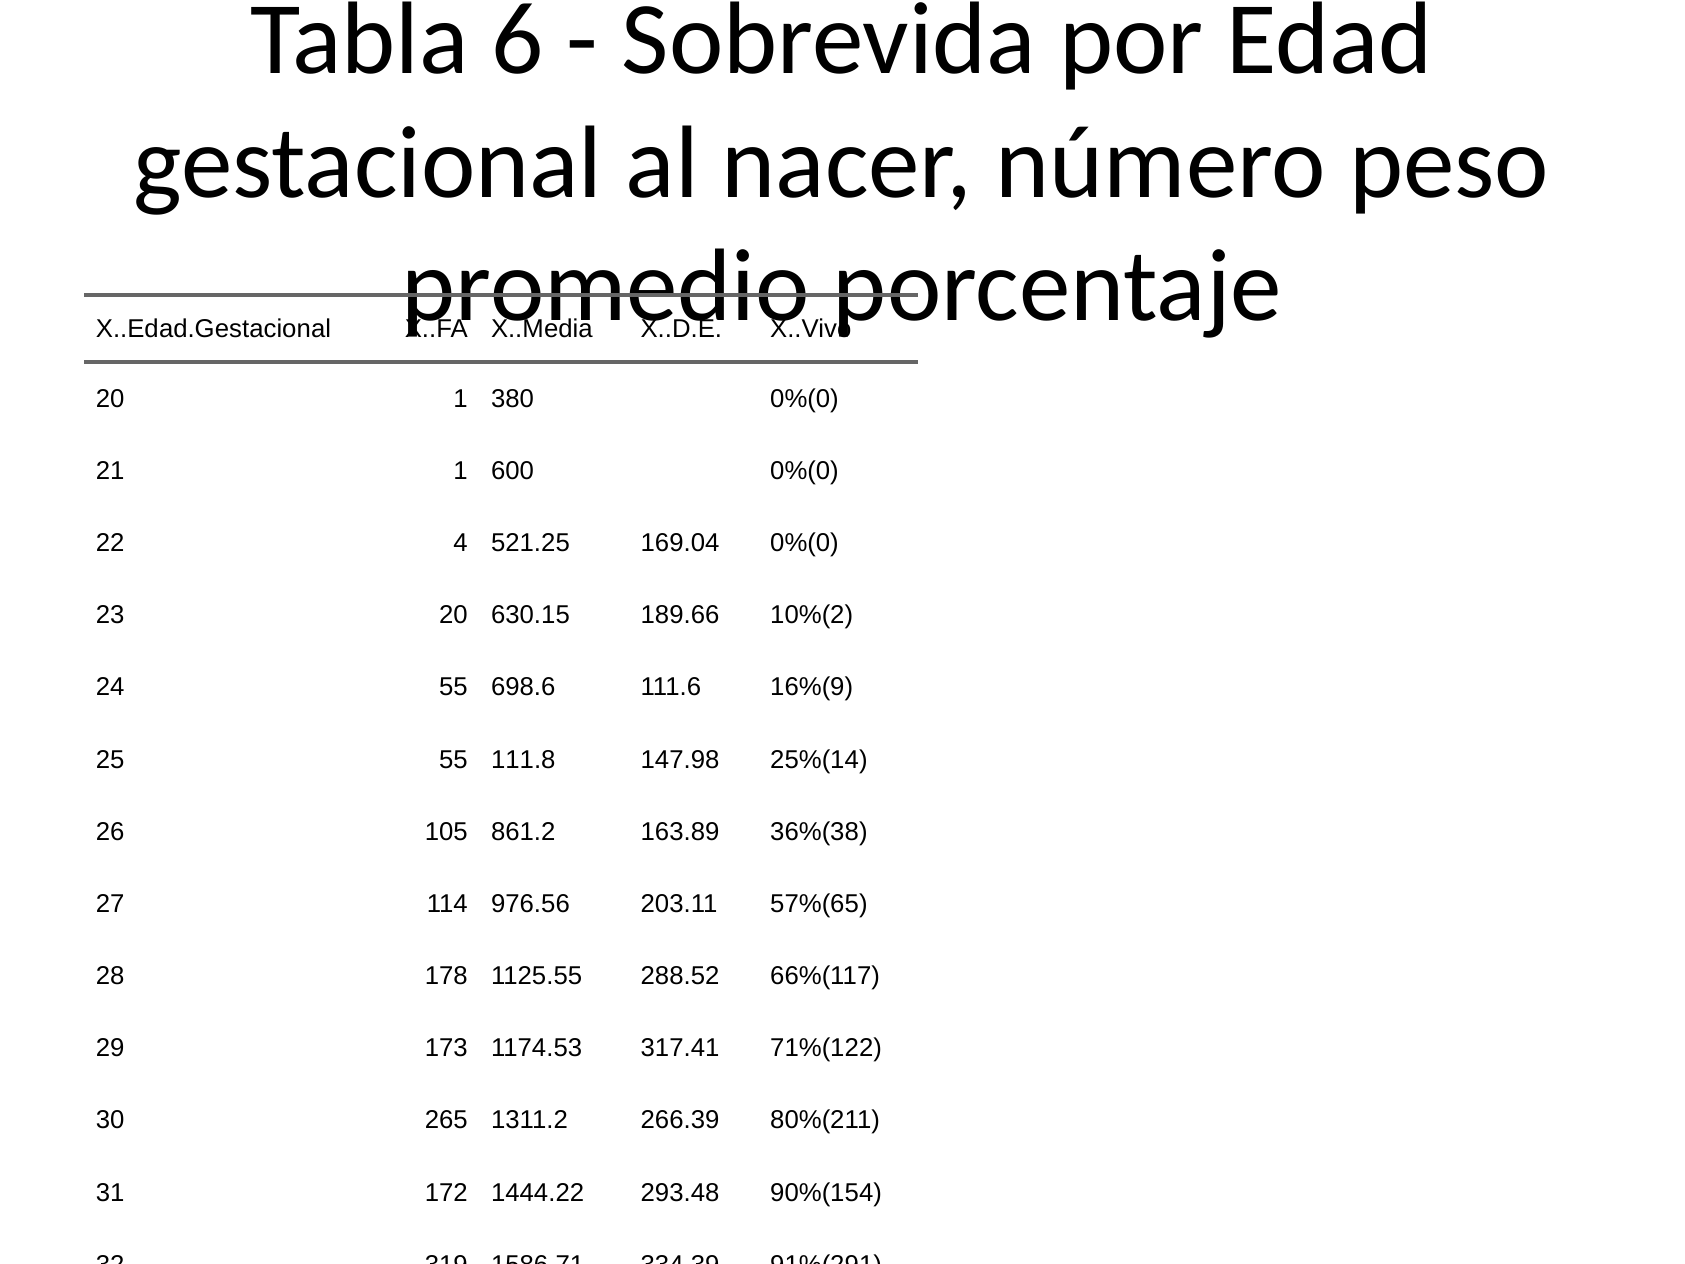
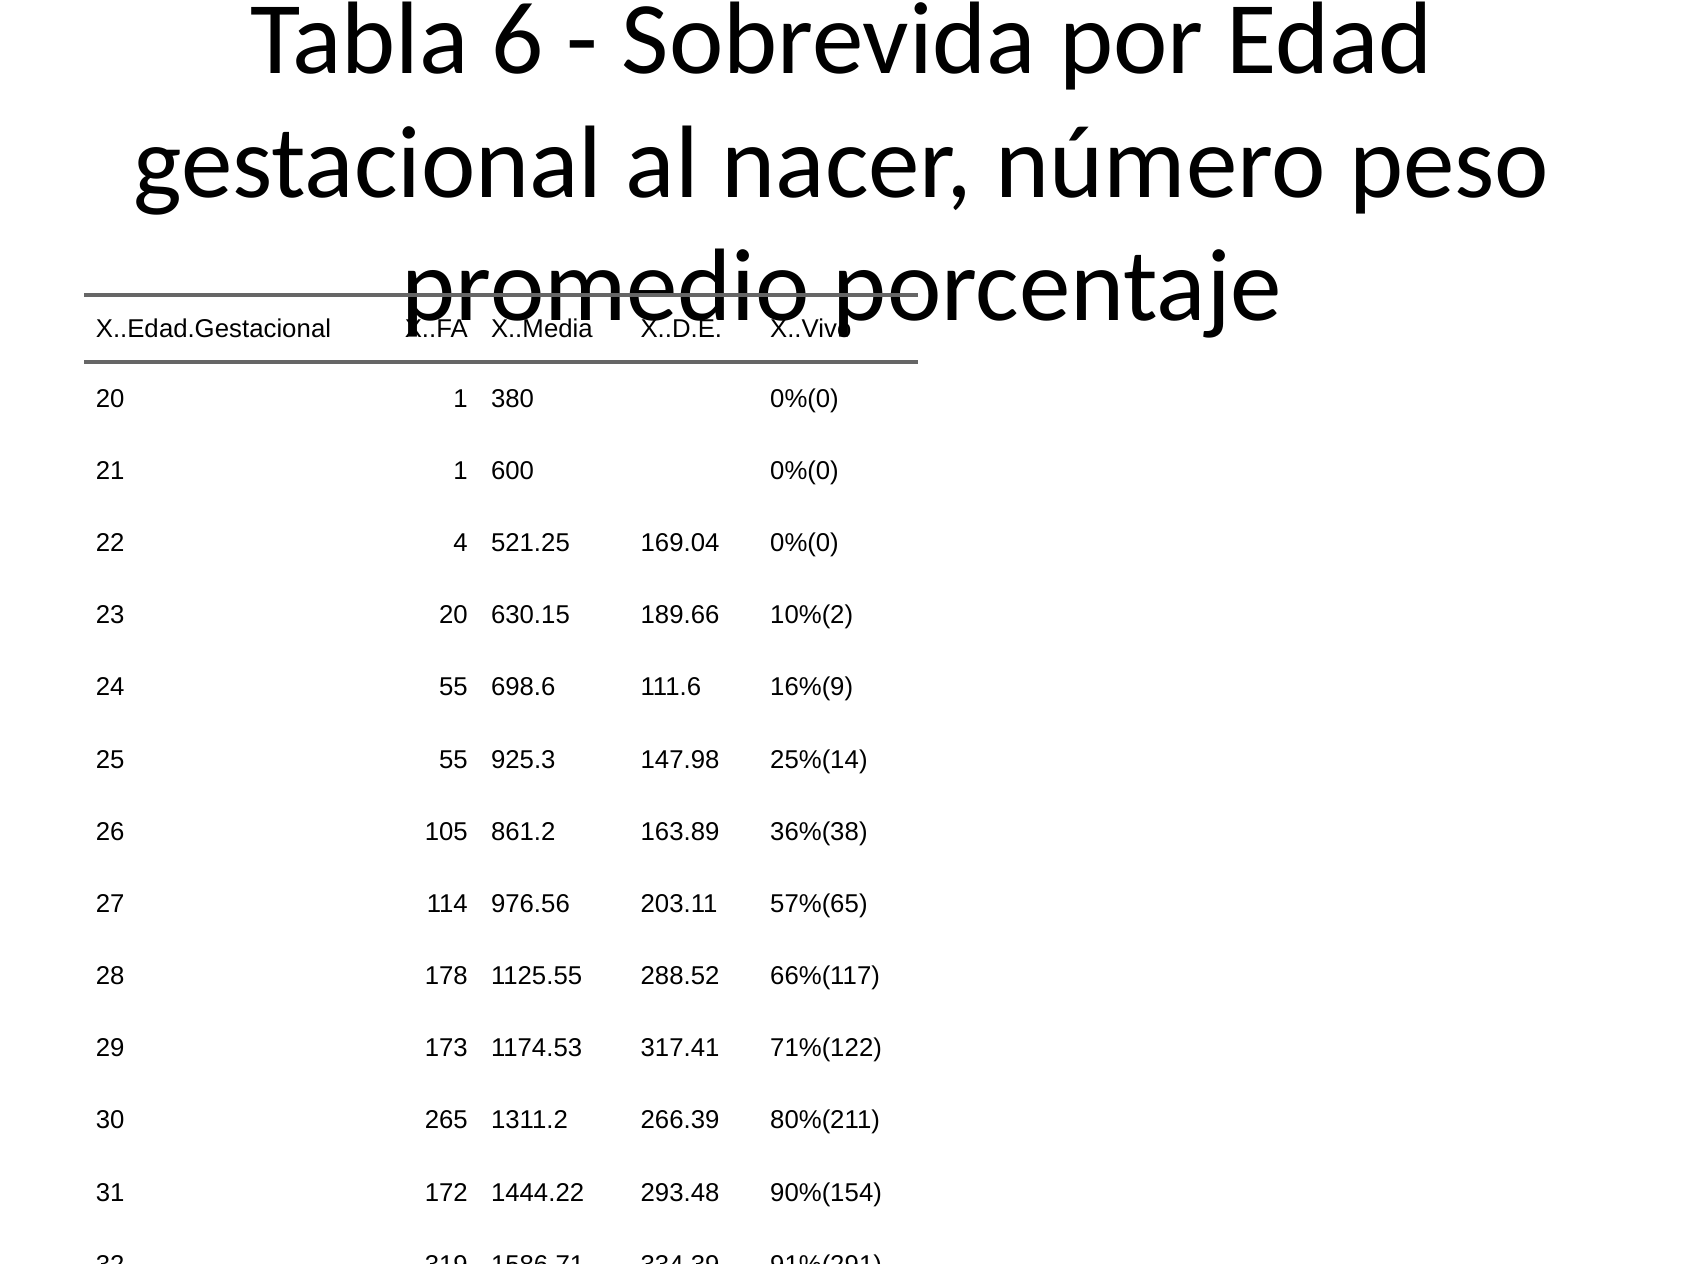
111.8: 111.8 -> 925.3 (523, 759)
